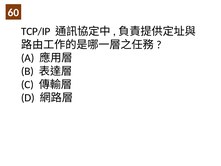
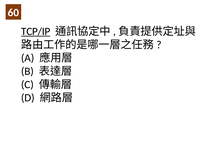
TCP/IP underline: none -> present (36, 31)
